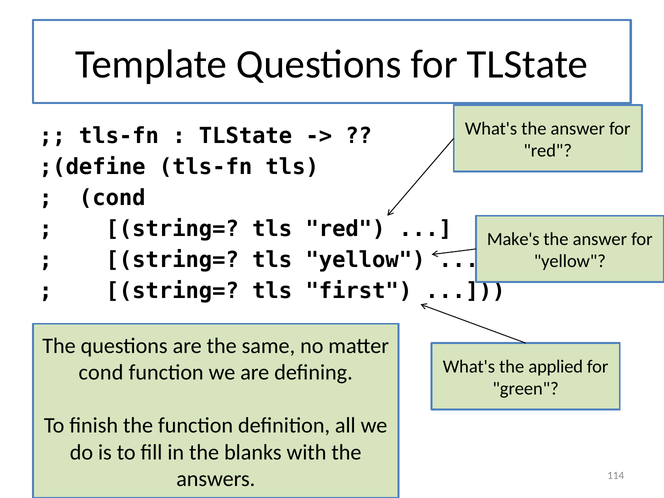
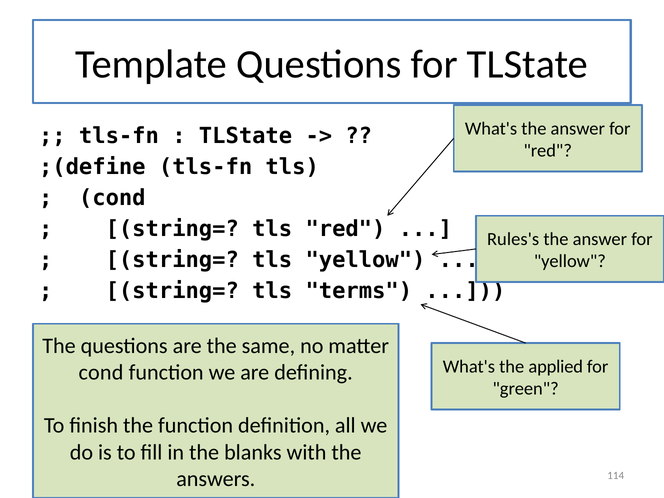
Make's: Make's -> Rules's (513, 239)
first: first -> terms (359, 291)
